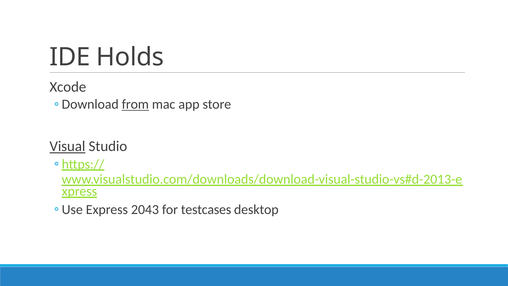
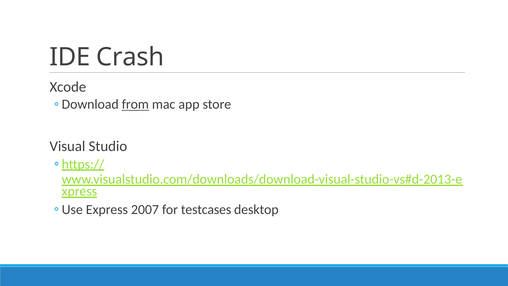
Holds: Holds -> Crash (130, 57)
Visual underline: present -> none (67, 146)
2043: 2043 -> 2007 (145, 209)
